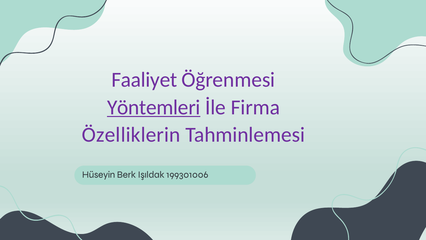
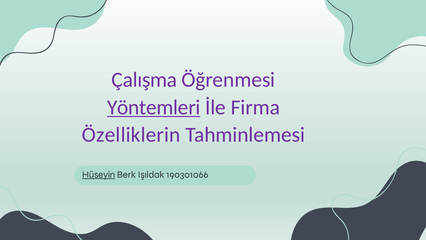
Faaliyet: Faaliyet -> Çalışma (144, 80)
Hüseyin underline: none -> present (99, 174)
199301006: 199301006 -> 190301066 (187, 174)
